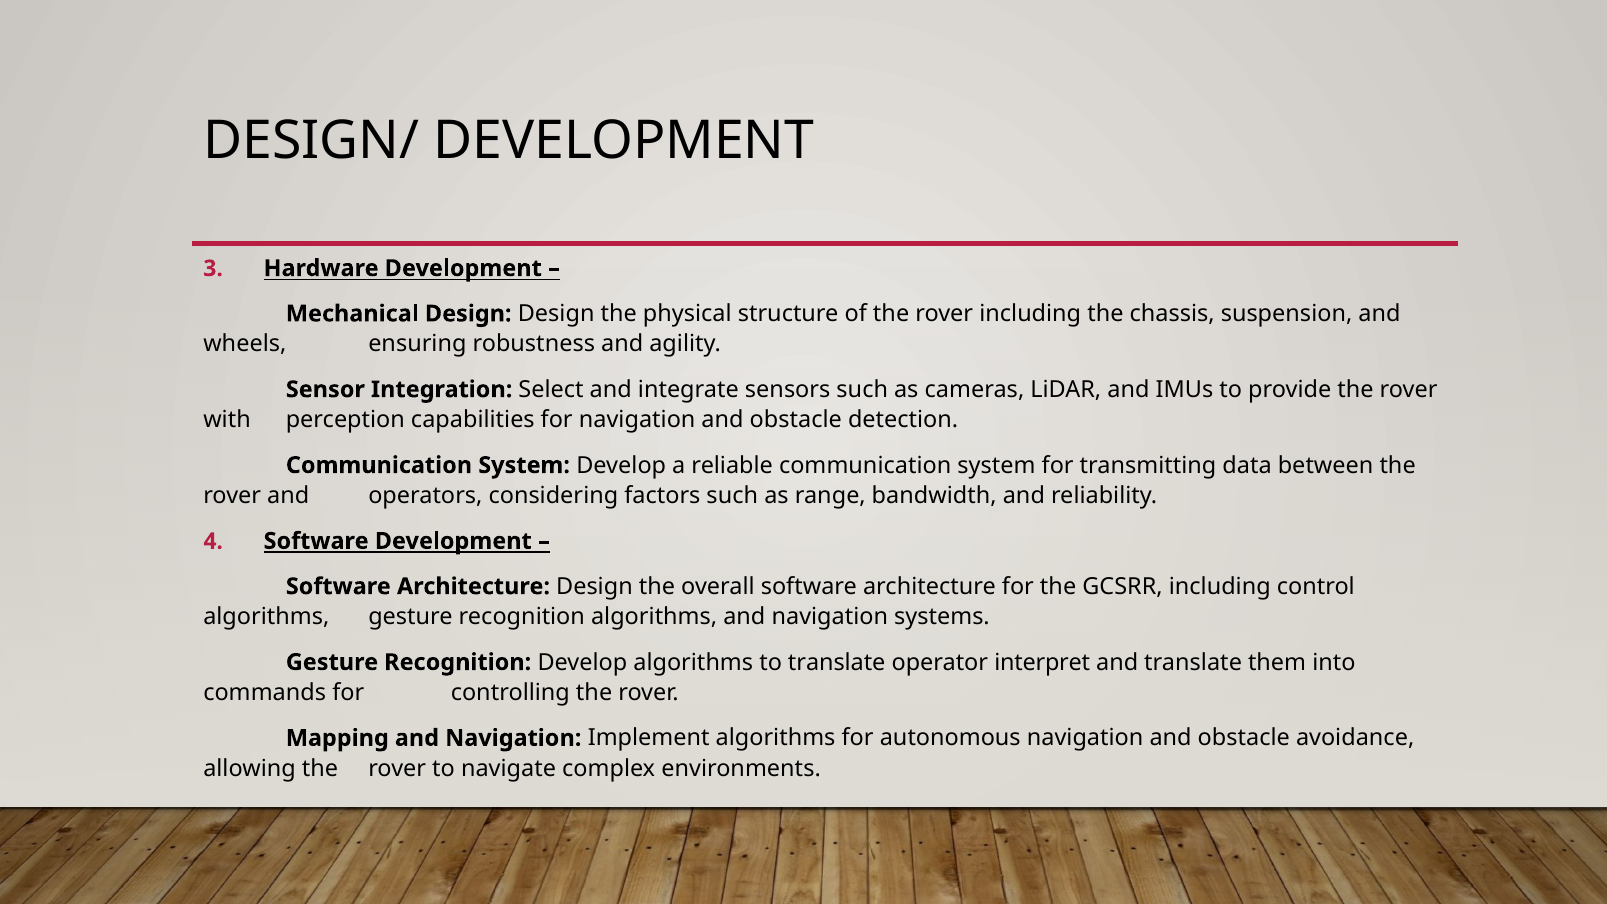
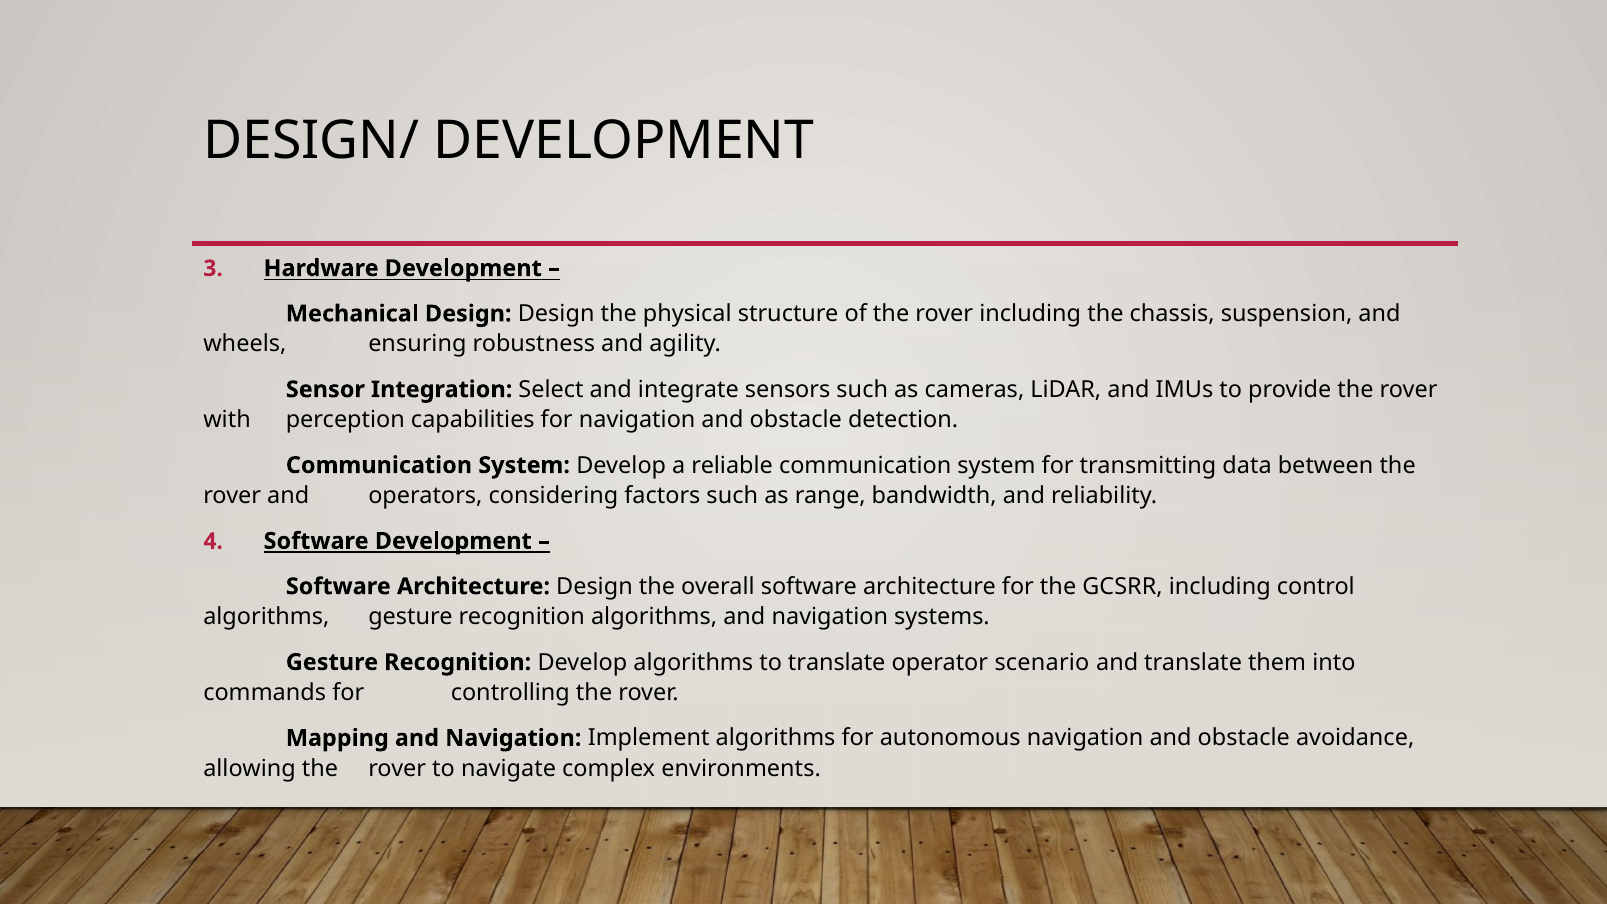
interpret: interpret -> scenario (1042, 662)
